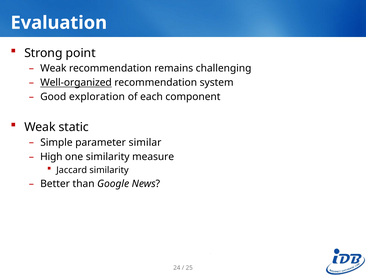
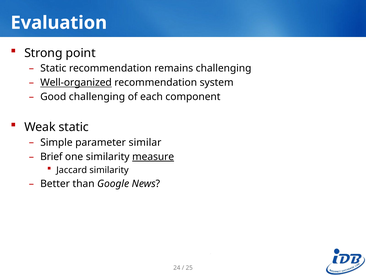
Weak: Weak -> Static (53, 68)
Good exploration: exploration -> challenging (97, 97)
High: High -> Brief (51, 156)
measure underline: none -> present (153, 156)
